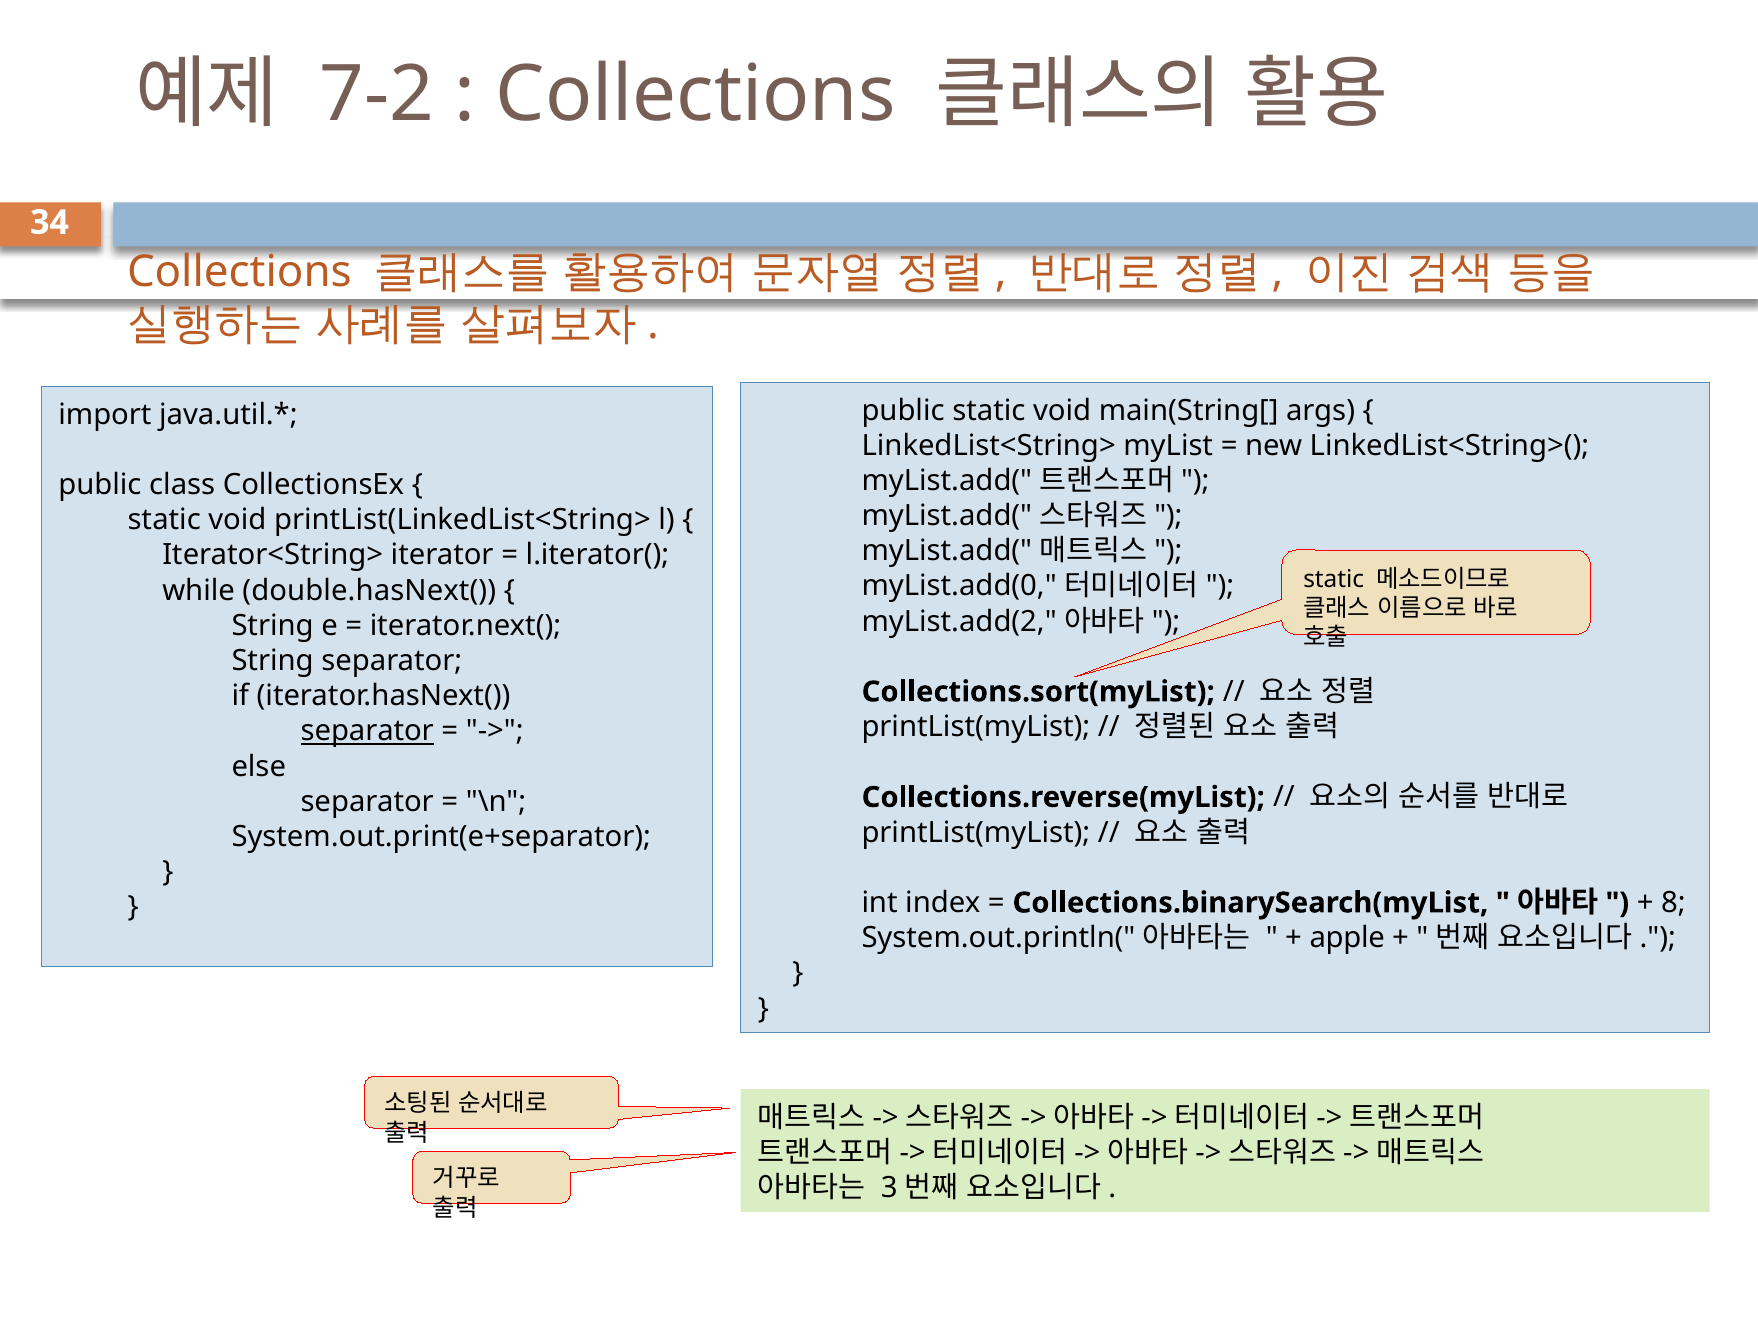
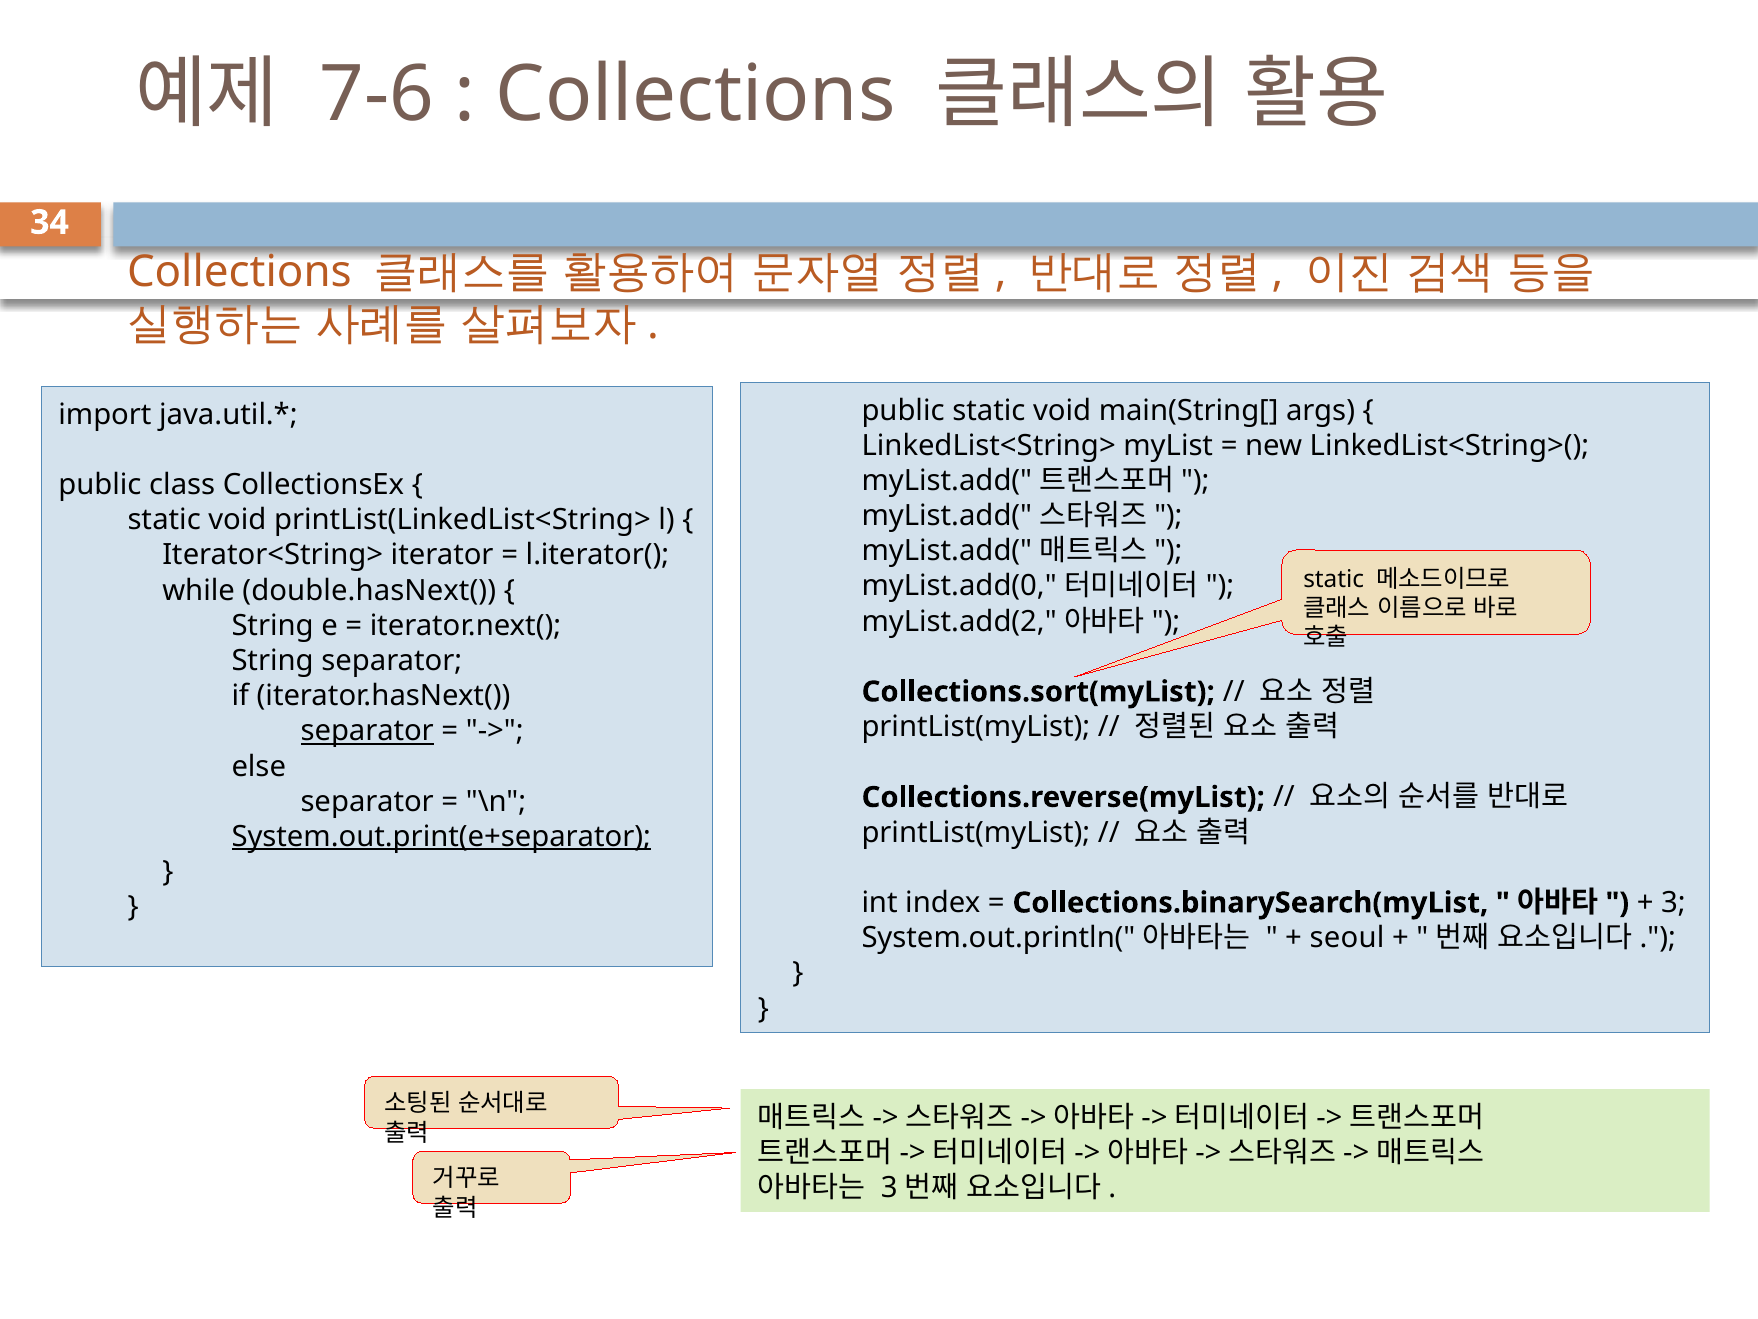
7-2: 7-2 -> 7-6 (377, 95)
System.out.print(e+separator underline: none -> present (441, 836)
8: 8 -> 3 (1673, 902)
apple: apple -> seoul (1347, 938)
